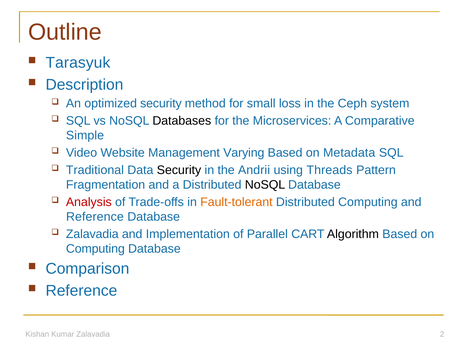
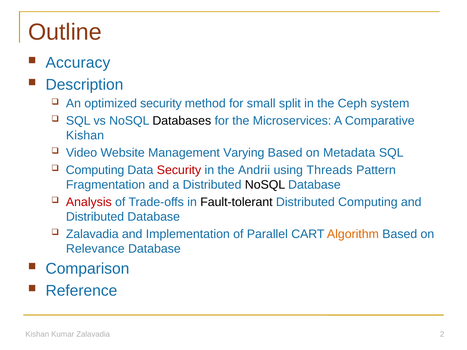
Tarasyuk: Tarasyuk -> Accuracy (78, 63)
loss: loss -> split (290, 104)
Simple: Simple -> Kishan (85, 136)
Traditional: Traditional -> Computing (95, 170)
Security colour: black -> red (179, 170)
Fault-tolerant colour: orange -> black (236, 202)
Reference: Reference -> Distributed (95, 217)
Algorithm colour: black -> orange (353, 234)
Computing: Computing -> Relevance (95, 249)
